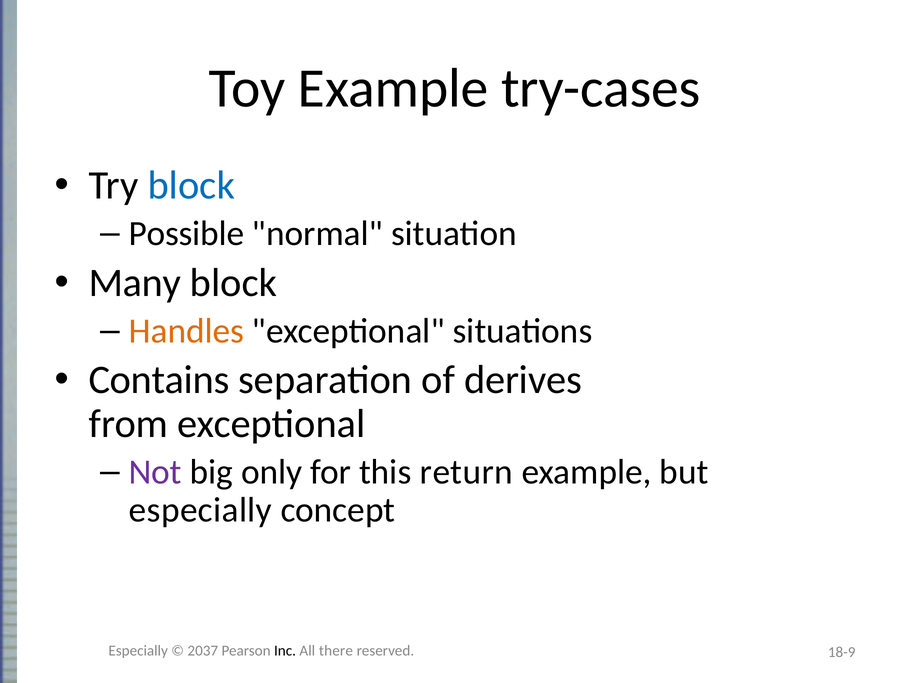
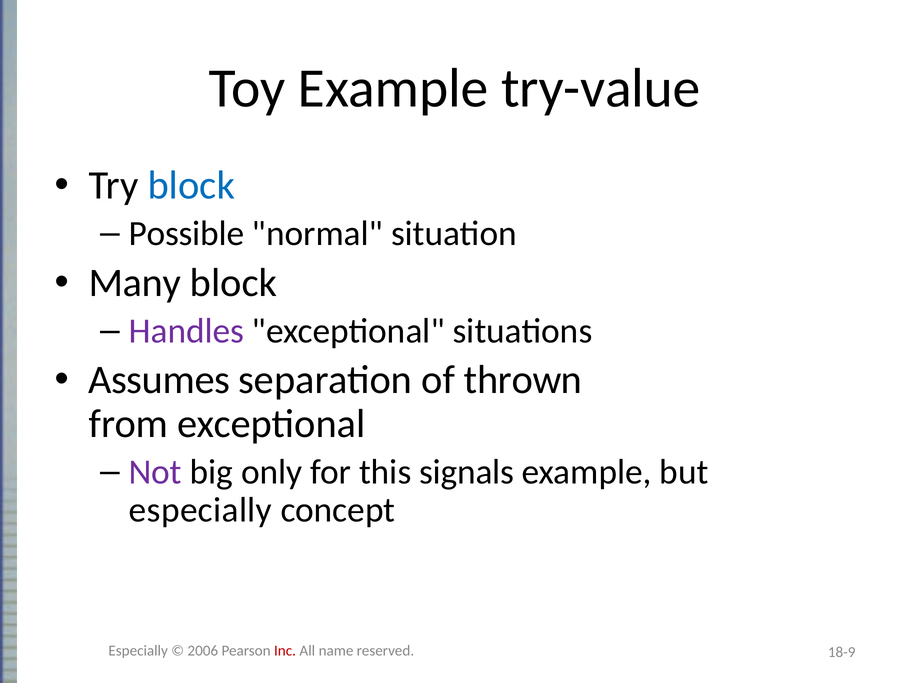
try-cases: try-cases -> try-value (601, 88)
Handles colour: orange -> purple (186, 331)
Contains: Contains -> Assumes (159, 380)
derives: derives -> thrown (523, 380)
return: return -> signals (467, 471)
2037: 2037 -> 2006 (203, 650)
Inc colour: black -> red (285, 650)
there: there -> name (336, 650)
